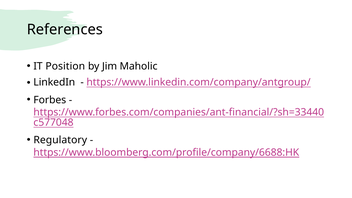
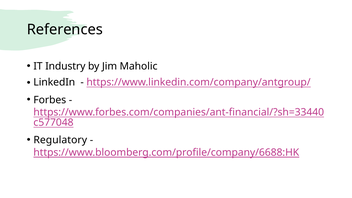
Position: Position -> Industry (65, 66)
